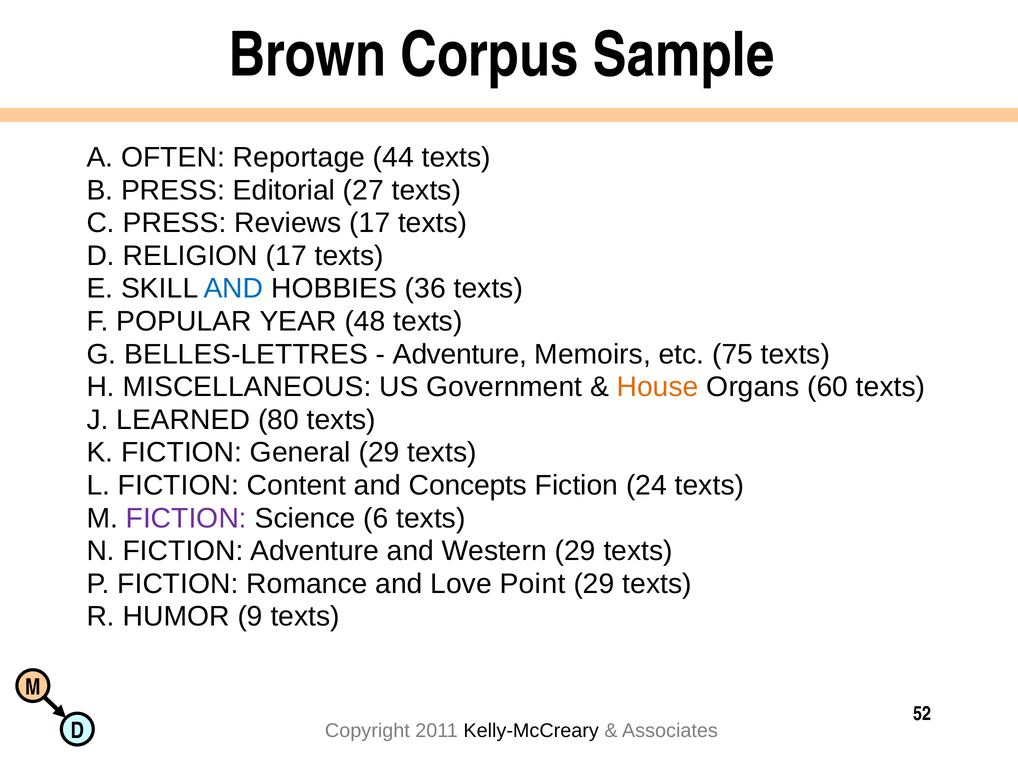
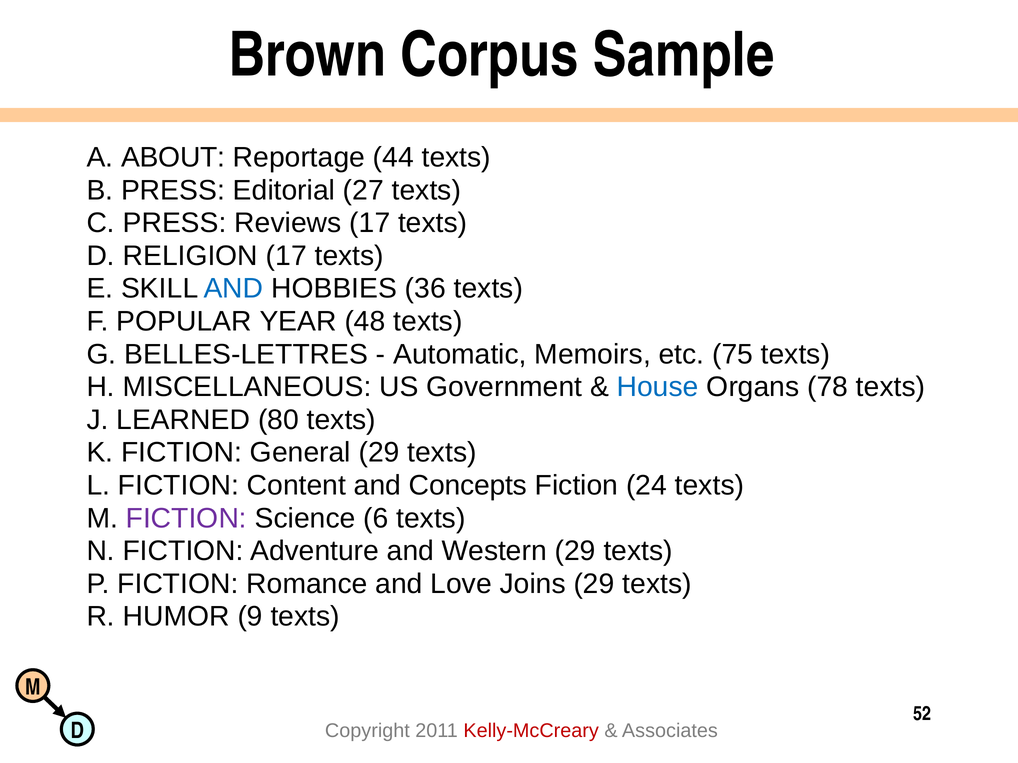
OFTEN: OFTEN -> ABOUT (173, 157)
Adventure: Adventure -> Automatic (460, 354)
House colour: orange -> blue (658, 387)
60: 60 -> 78 (828, 387)
Point: Point -> Joins (533, 584)
Kelly-McCreary colour: black -> red (531, 731)
